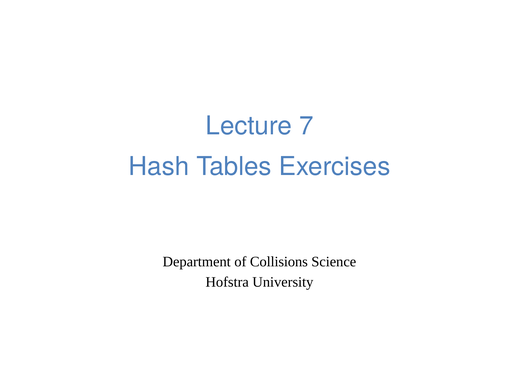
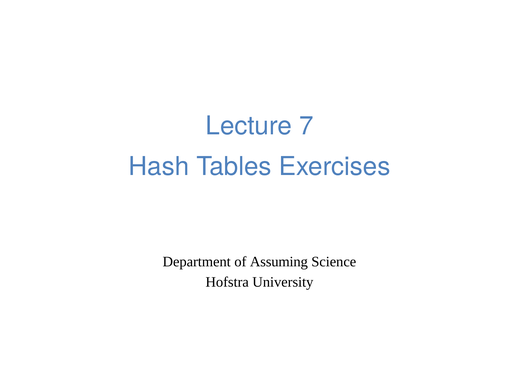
Collisions: Collisions -> Assuming (279, 261)
